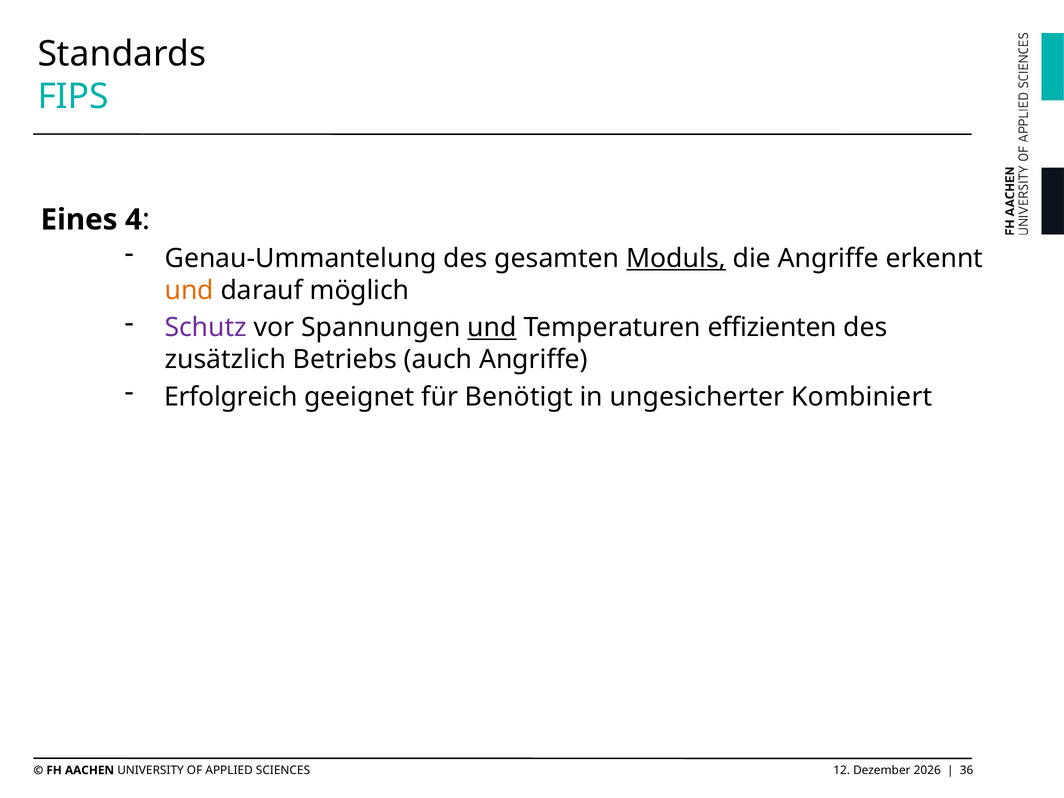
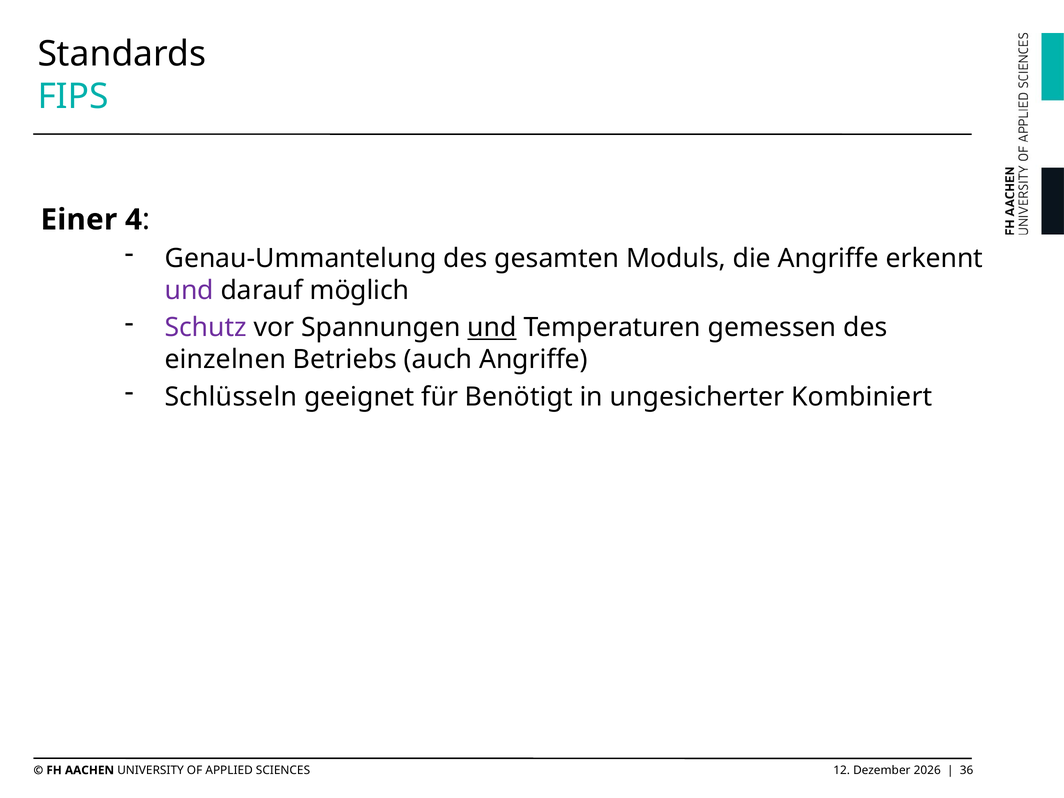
Eines: Eines -> Einer (79, 220)
Moduls underline: present -> none (676, 258)
und colour: orange -> purple (189, 290)
effizienten: effizienten -> gemessen (772, 328)
zusätzlich: zusätzlich -> einzelnen (225, 360)
Erfolgreich: Erfolgreich -> Schlüsseln (231, 397)
